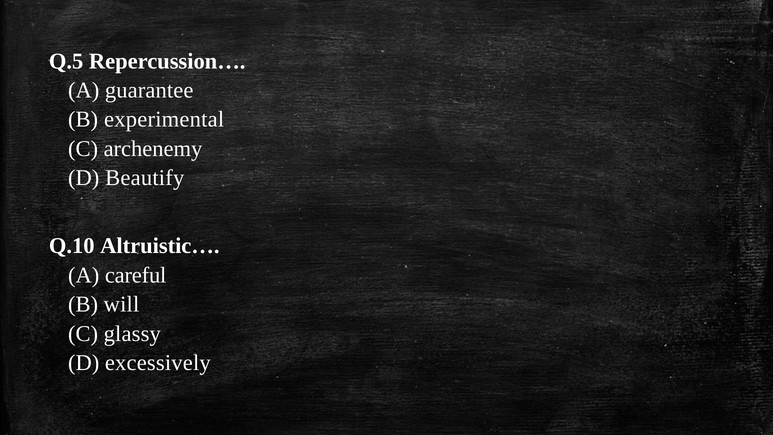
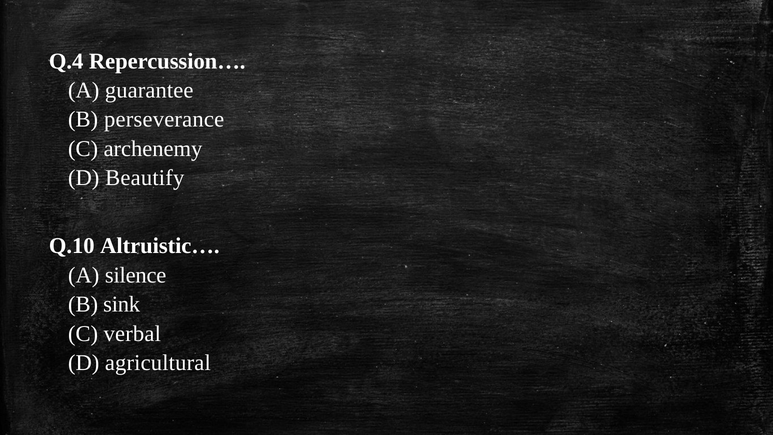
Q.5: Q.5 -> Q.4 (66, 61)
experimental: experimental -> perseverance (164, 119)
careful: careful -> silence (136, 275)
will: will -> sink (122, 304)
glassy: glassy -> verbal (132, 333)
excessively: excessively -> agricultural (158, 363)
